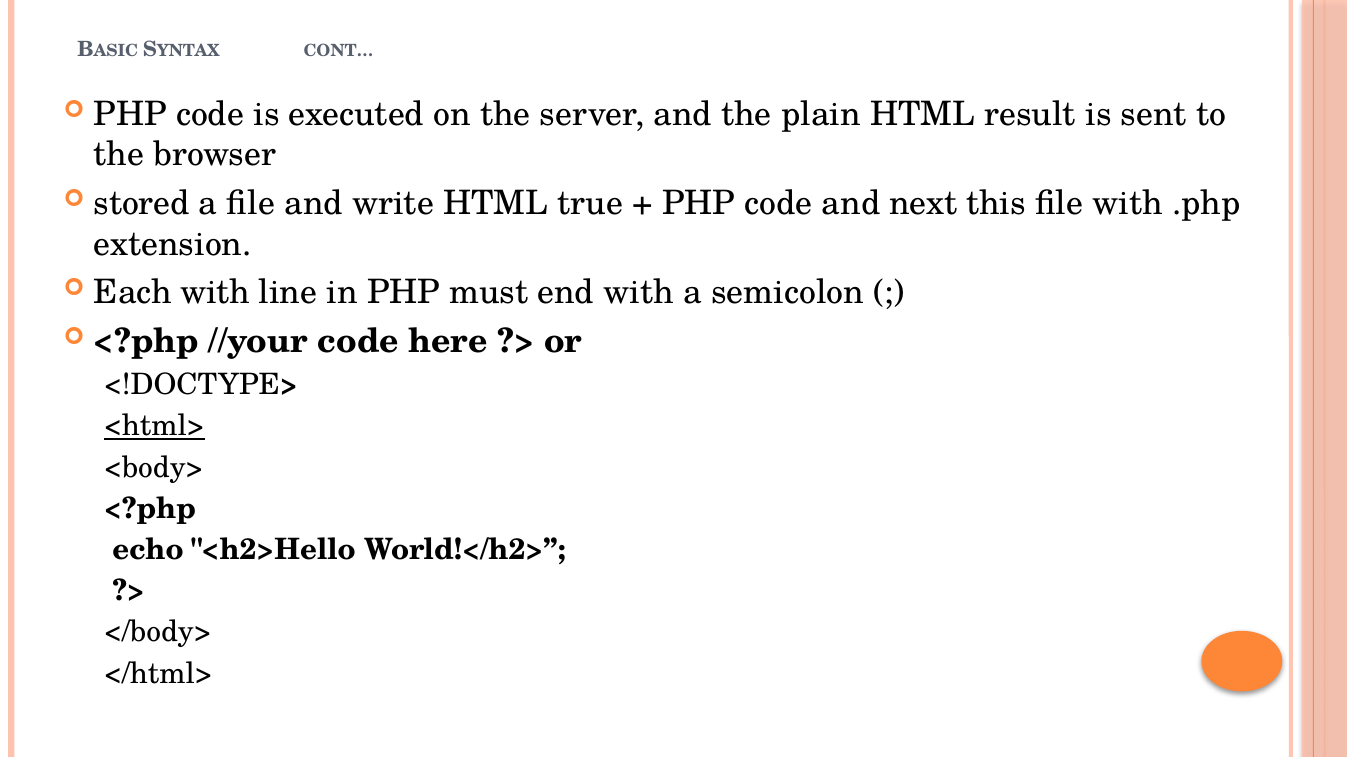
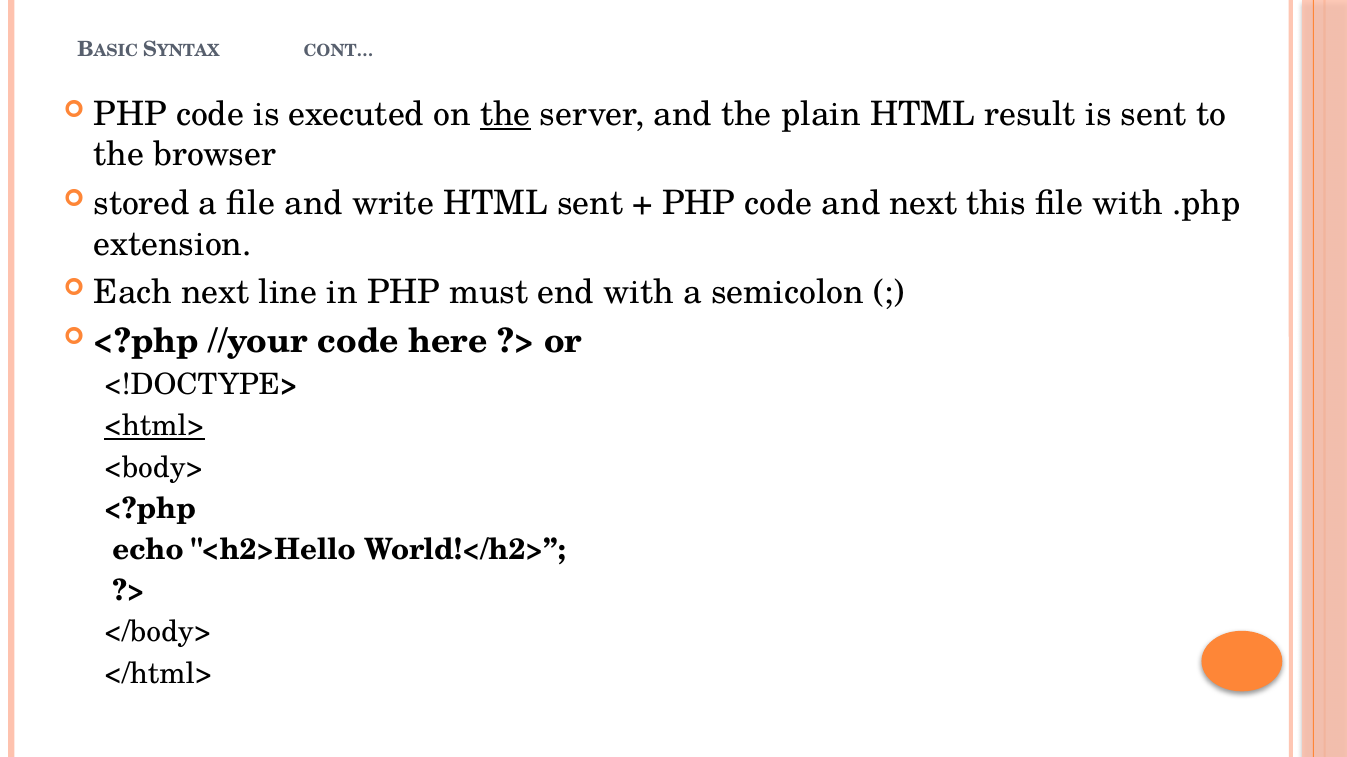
the underline: none -> present (505, 114)
HTML true: true -> sent (590, 204)
Each with: with -> next (215, 293)
